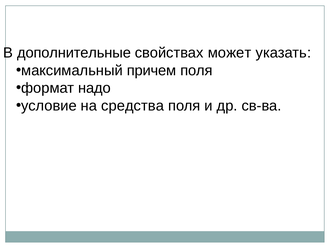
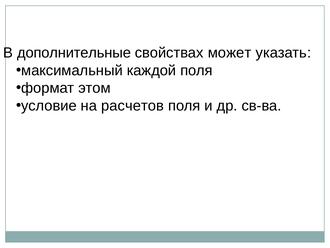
причем: причем -> каждой (152, 70)
надо: надо -> этом (94, 88)
средства: средства -> расчетов (133, 106)
